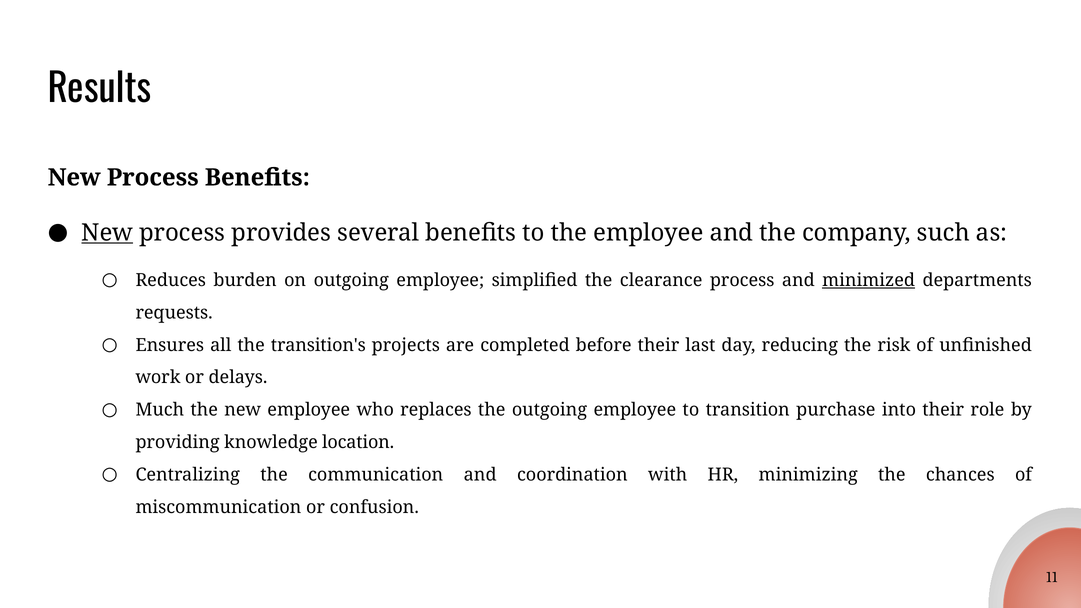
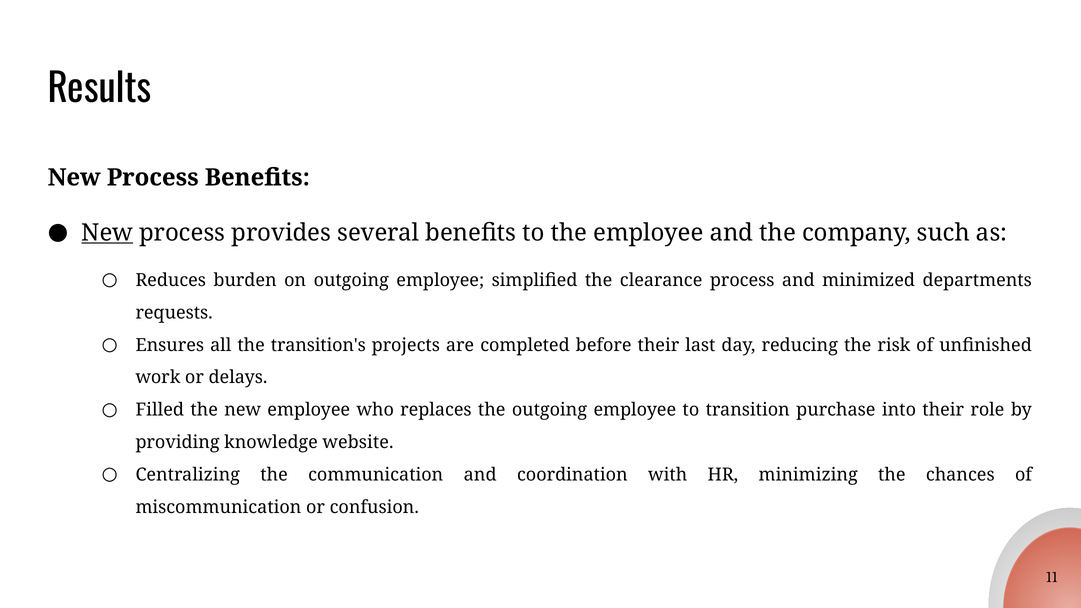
minimized underline: present -> none (869, 280)
Much: Much -> Filled (160, 410)
location: location -> website (358, 442)
